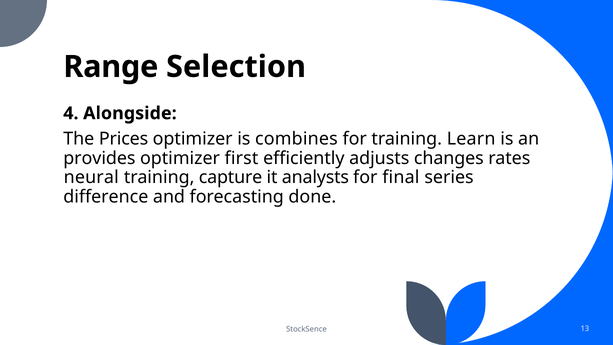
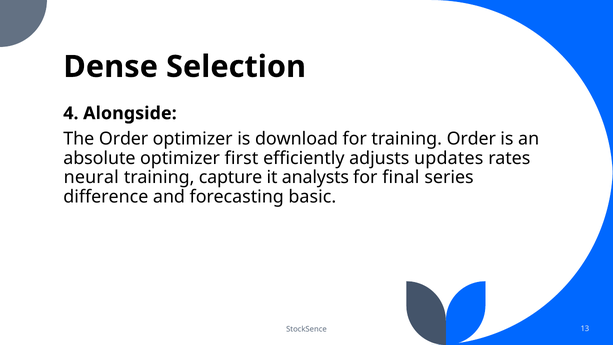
Range: Range -> Dense (111, 67)
The Prices: Prices -> Order (124, 139)
combines: combines -> download (297, 139)
training Learn: Learn -> Order (471, 139)
provides: provides -> absolute (99, 158)
changes: changes -> updates (449, 158)
done: done -> basic (312, 197)
